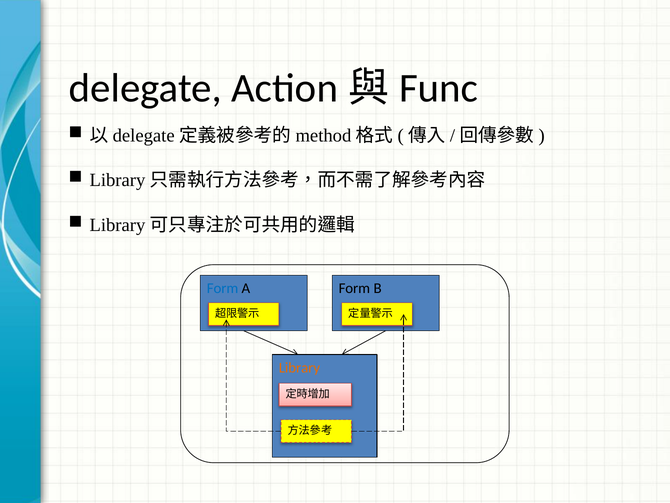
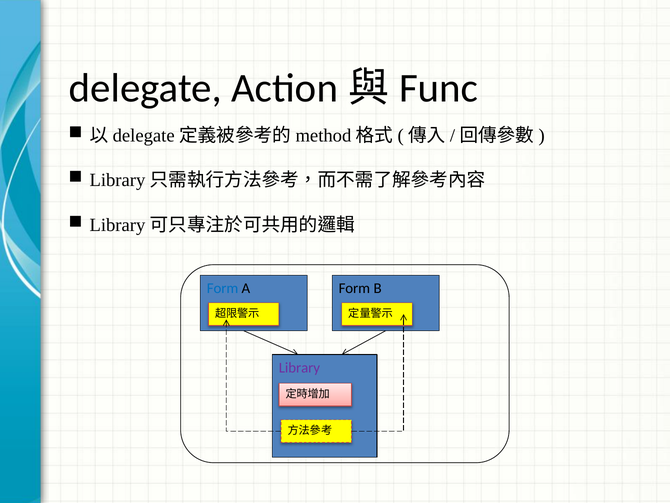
Library colour: orange -> purple (299, 367)
